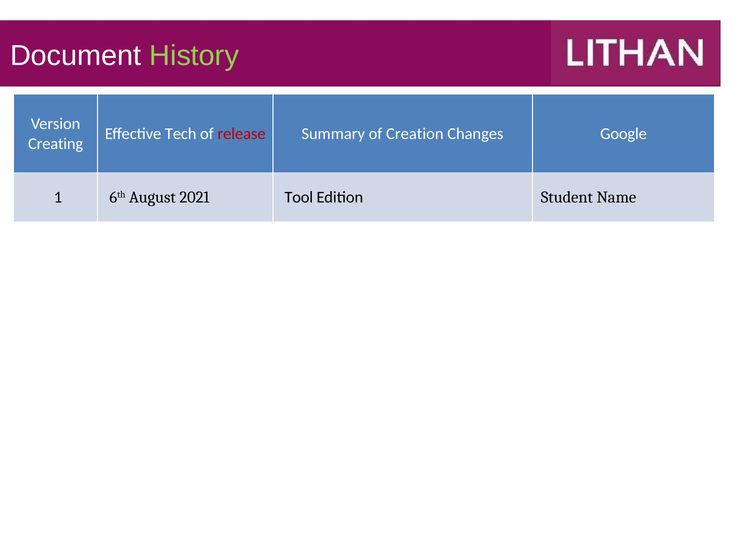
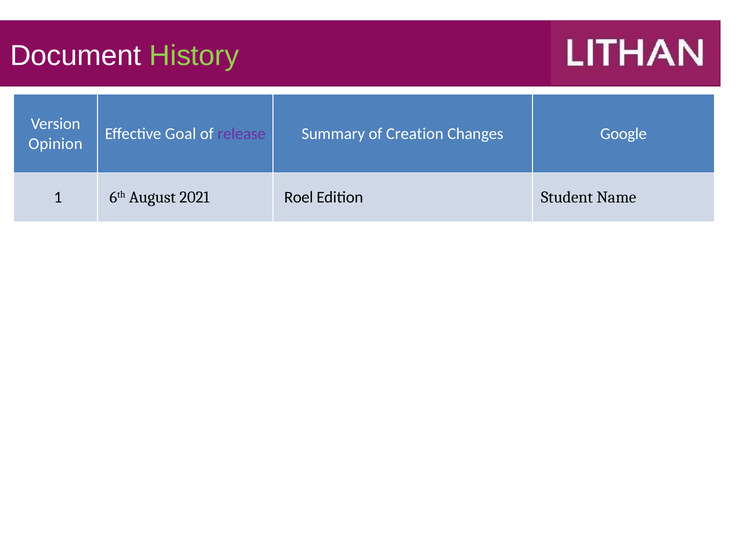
Tech: Tech -> Goal (181, 134)
release colour: red -> purple (242, 134)
Creating: Creating -> Opinion (55, 144)
Tool: Tool -> Roel (299, 198)
